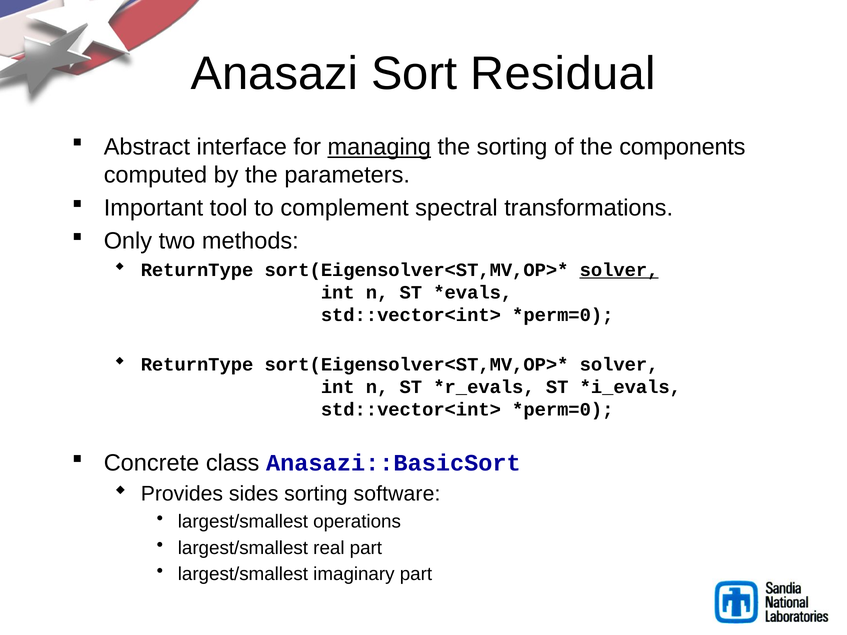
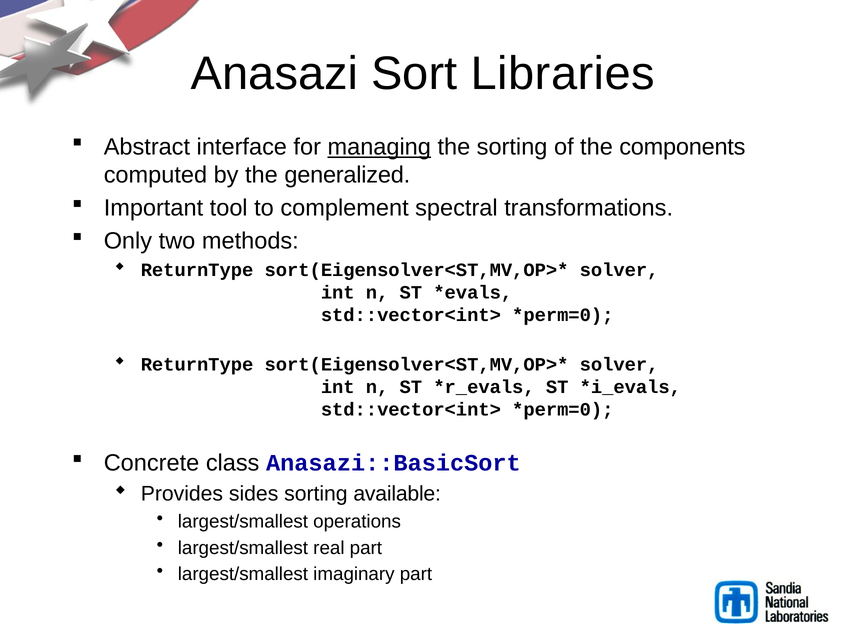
Residual: Residual -> Libraries (563, 74)
parameters: parameters -> generalized (347, 175)
solver underline: present -> none (619, 270)
software: software -> available (397, 494)
